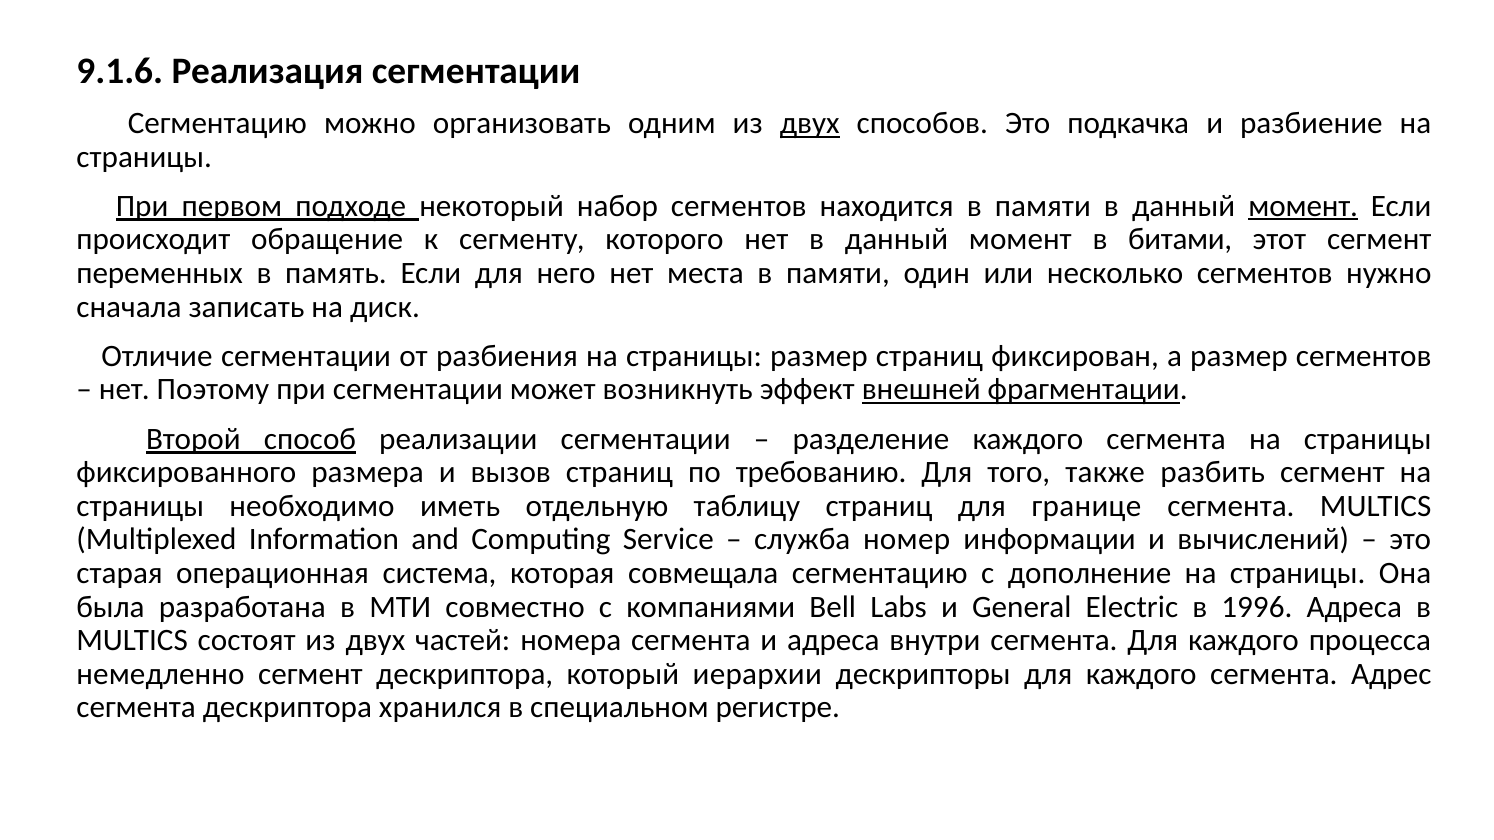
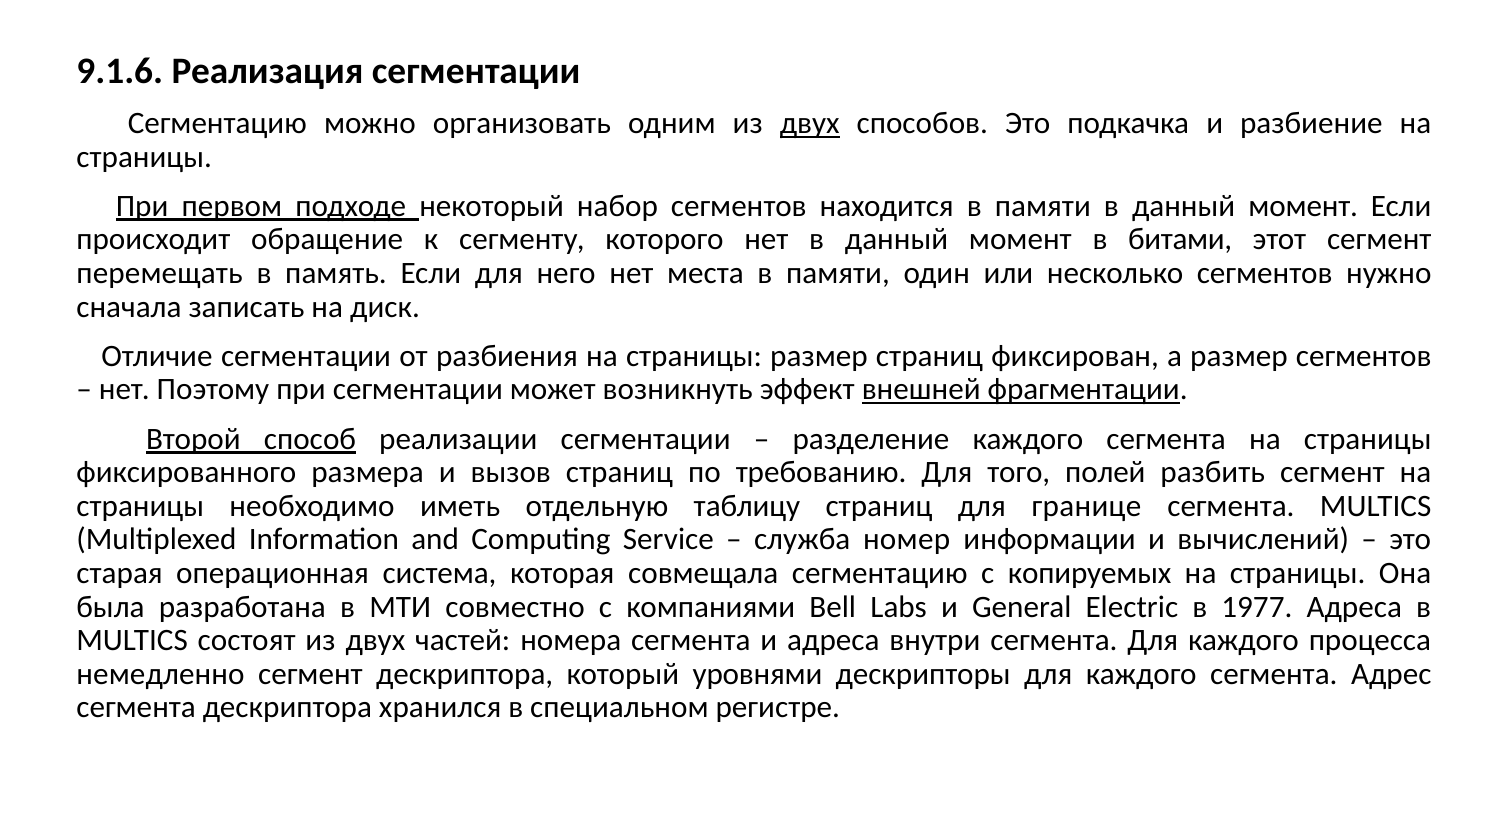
момент underline: present -> none (1303, 206)
переменных: переменных -> перемещать (160, 273)
также: также -> полей (1105, 473)
дополнение: дополнение -> копируемых (1090, 573)
1996: 1996 -> 1977 (1257, 607)
иерархии: иерархии -> уровнями (758, 674)
